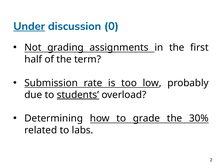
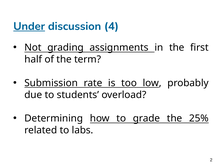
0: 0 -> 4 (111, 26)
students underline: present -> none (78, 95)
30%: 30% -> 25% (199, 119)
